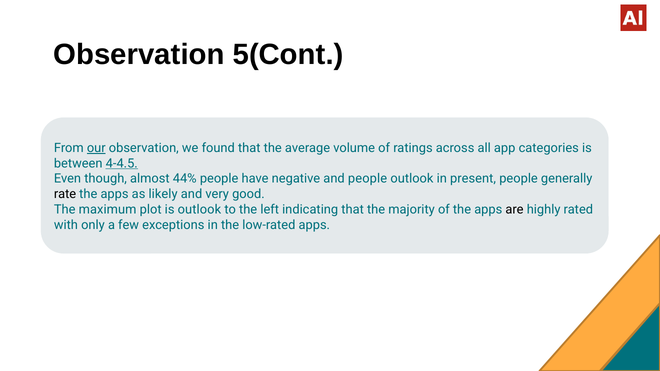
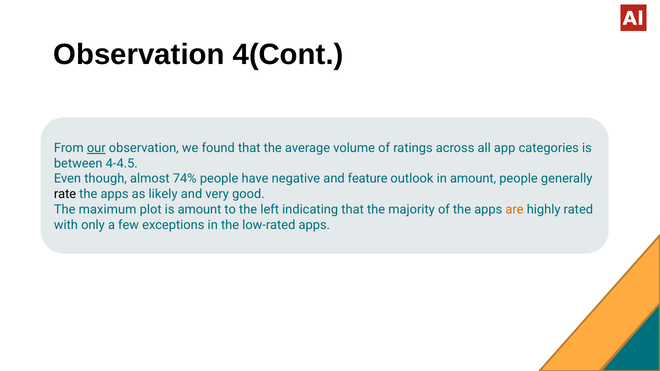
5(Cont: 5(Cont -> 4(Cont (288, 54)
4-4.5 underline: present -> none (122, 163)
44%: 44% -> 74% (185, 179)
and people: people -> feature (368, 179)
in present: present -> amount (473, 179)
is outlook: outlook -> amount (200, 210)
are colour: black -> orange (515, 210)
